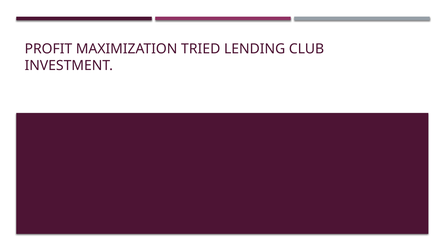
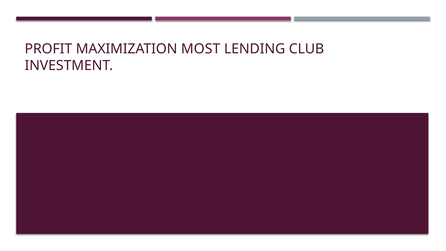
TRIED: TRIED -> MOST (201, 49)
